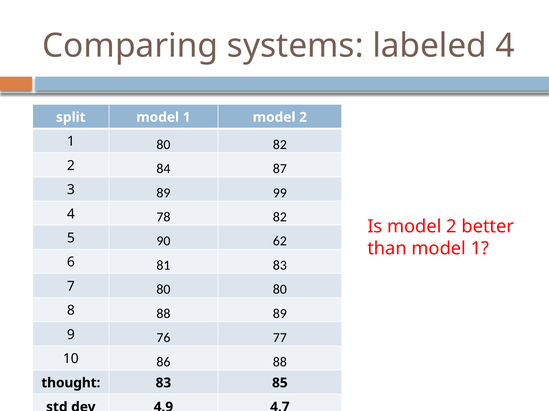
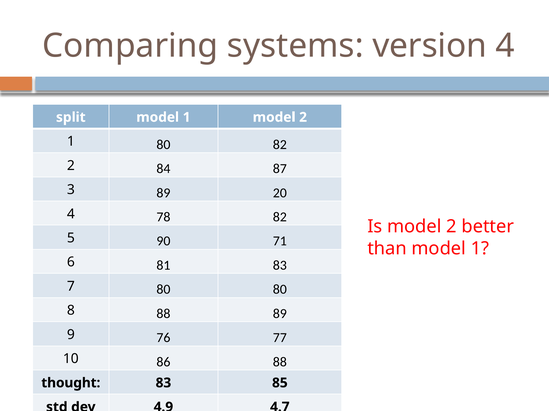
labeled: labeled -> version (430, 46)
99: 99 -> 20 (280, 193)
62: 62 -> 71 (280, 242)
